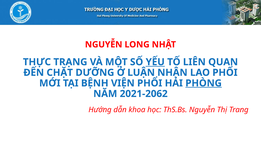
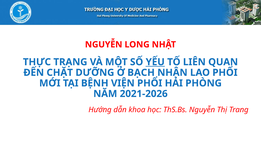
LUẬN: LUẬN -> BẠCH (141, 72)
PHÒNG underline: present -> none (204, 83)
2021-2062: 2021-2062 -> 2021-2026 (144, 94)
